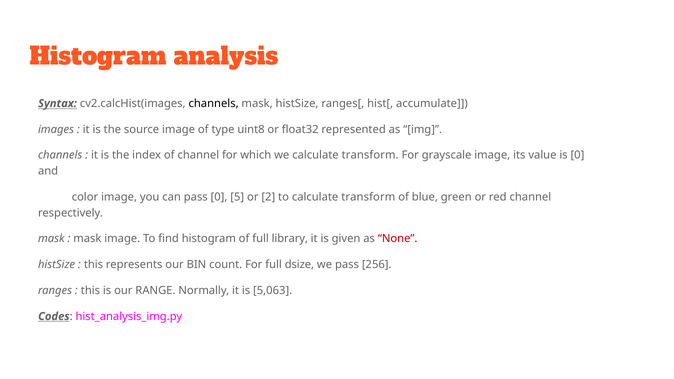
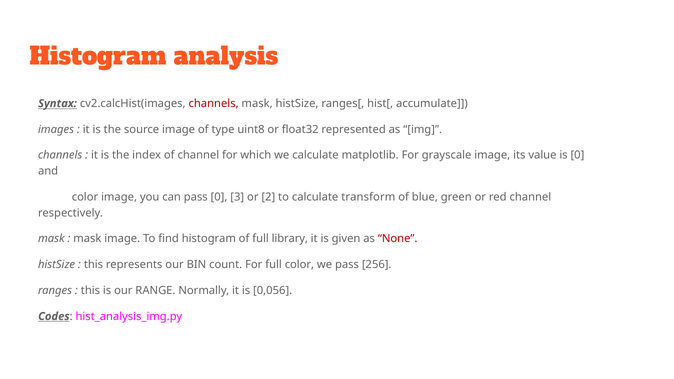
channels colour: black -> red (214, 104)
we calculate transform: transform -> matplotlib (370, 155)
5: 5 -> 3 (237, 197)
full dsize: dsize -> color (299, 265)
5,063: 5,063 -> 0,056 (273, 291)
